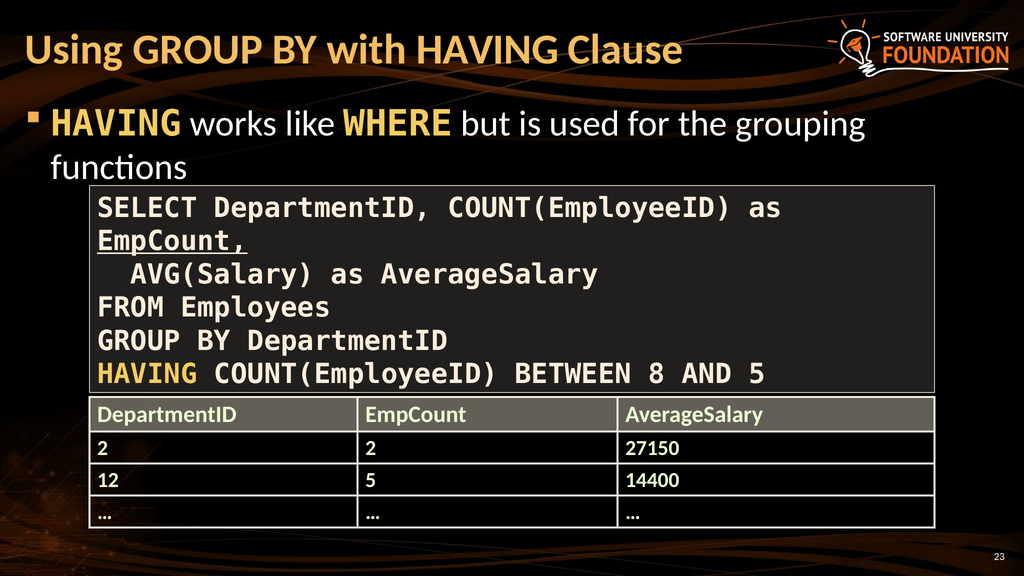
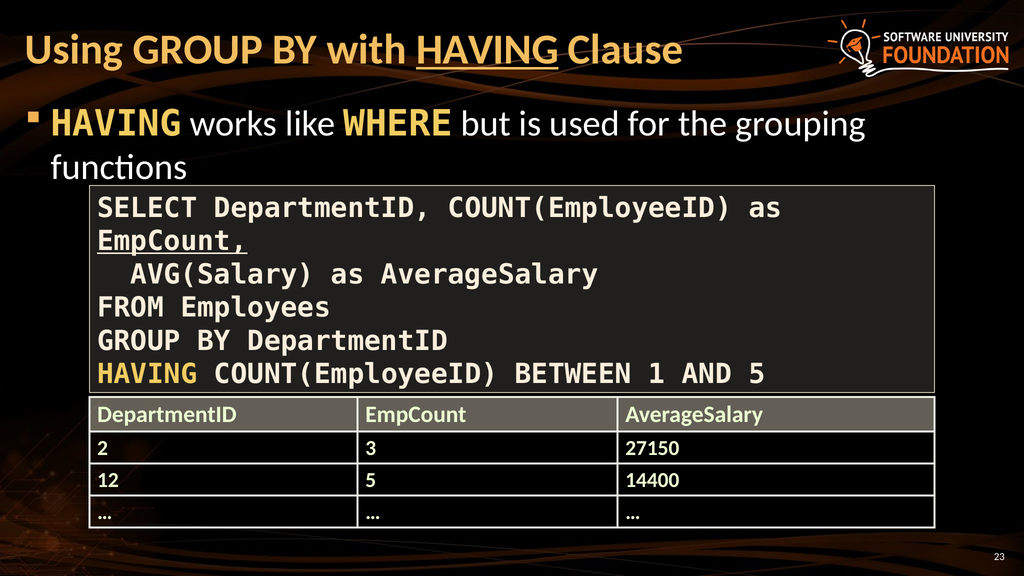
HAVING underline: none -> present (487, 50)
8: 8 -> 1 (657, 374)
2 2: 2 -> 3 (371, 448)
